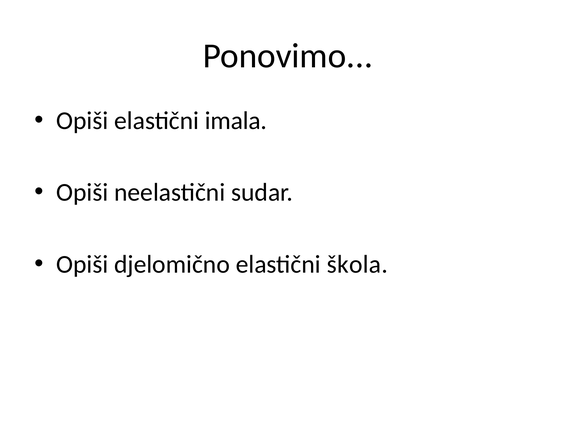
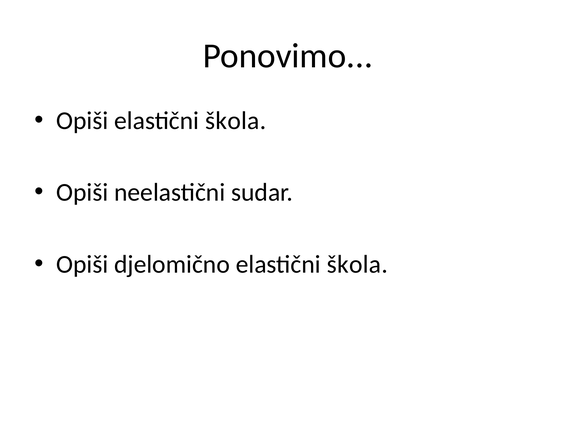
Opiši elastični imala: imala -> škola (236, 121)
